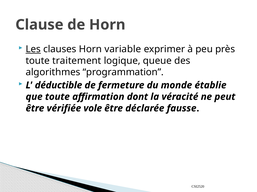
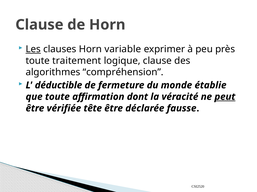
logique queue: queue -> clause (157, 61)
programmation: programmation -> compréhension (123, 73)
peut underline: none -> present (225, 97)
vole: vole -> tête (93, 109)
